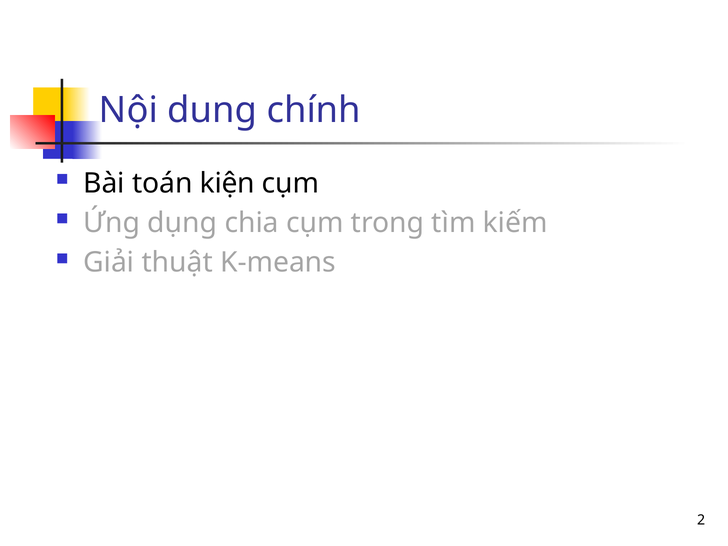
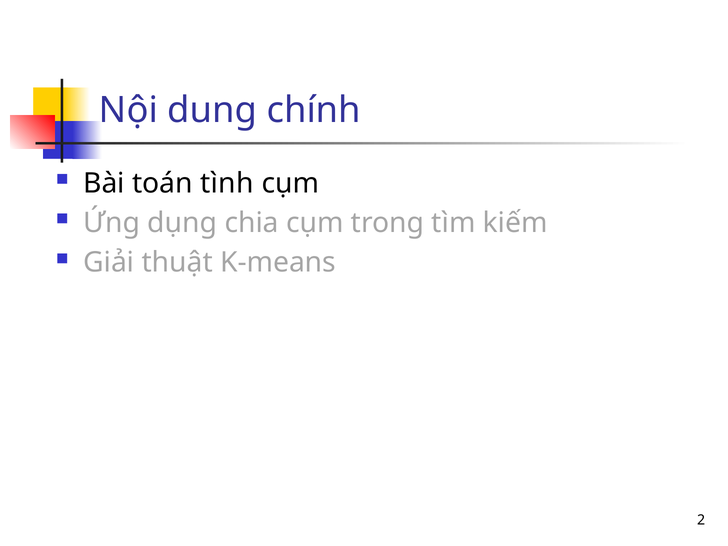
kiện: kiện -> tình (227, 183)
